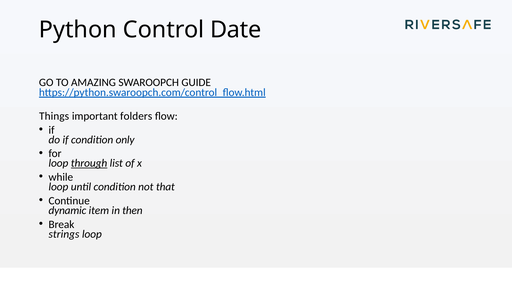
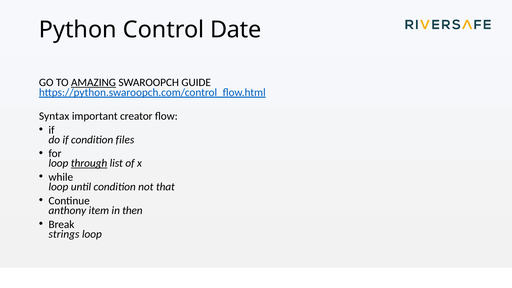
AMAZING underline: none -> present (93, 83)
Things: Things -> Syntax (54, 116)
folders: folders -> creator (136, 116)
only: only -> files (125, 140)
dynamic: dynamic -> anthony (67, 211)
